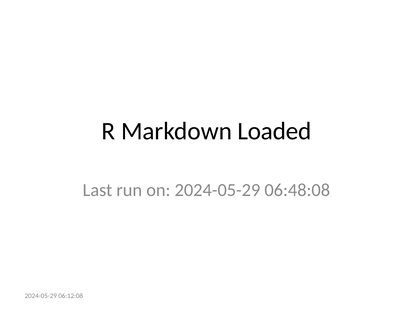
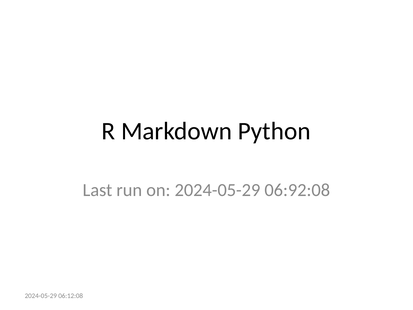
Loaded: Loaded -> Python (274, 131)
06:48:08: 06:48:08 -> 06:92:08 (297, 190)
